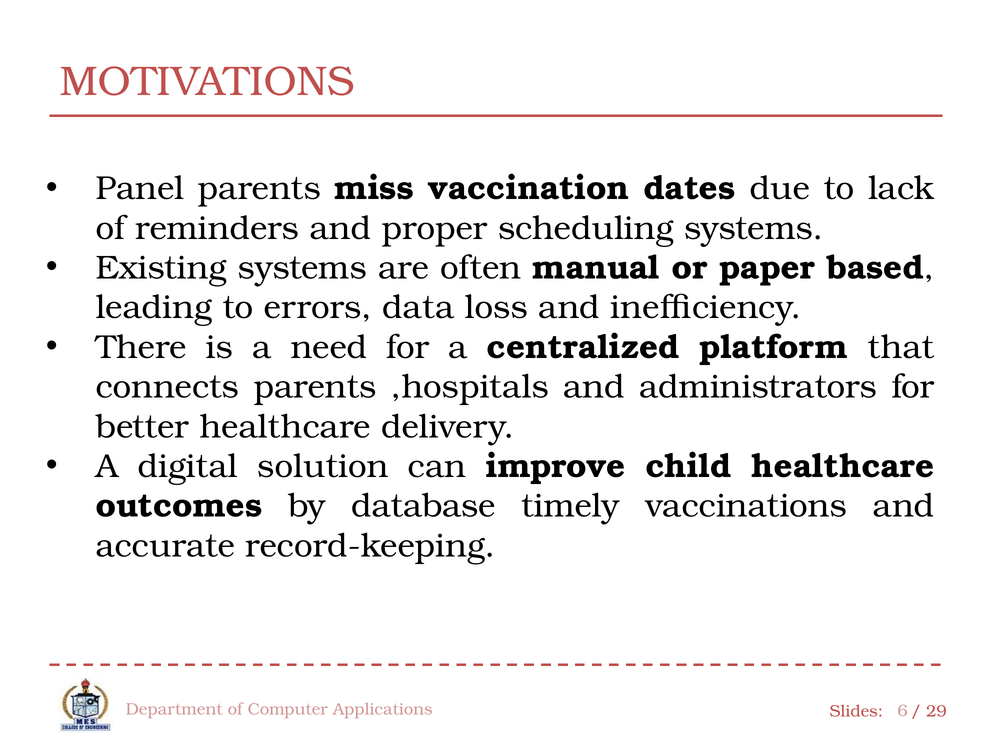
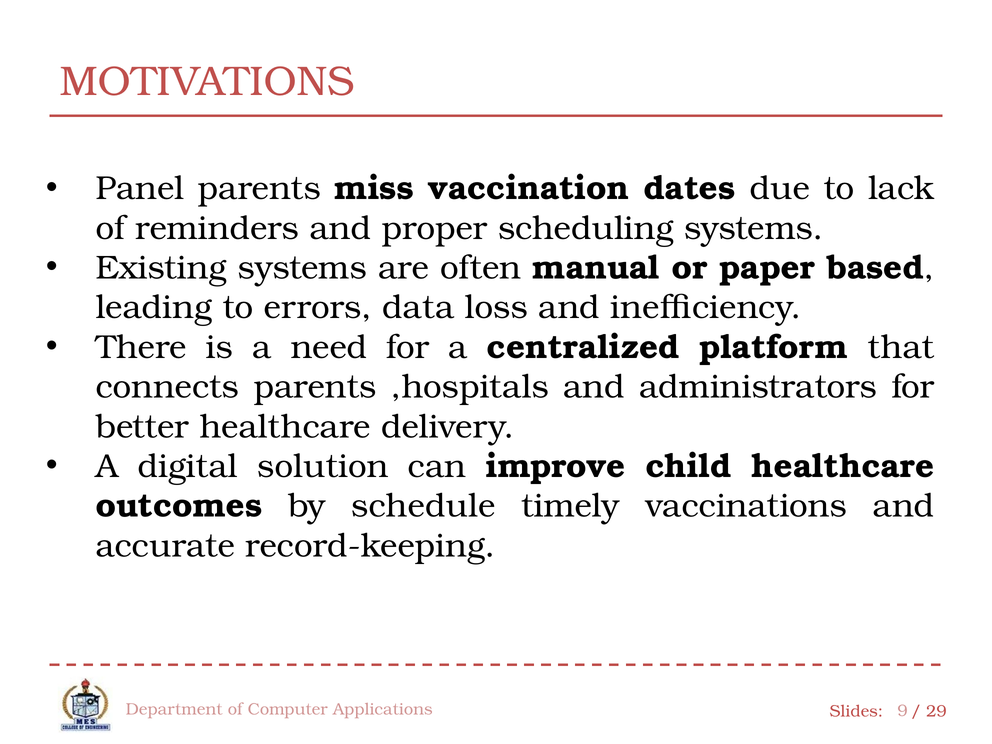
database: database -> schedule (423, 506)
6: 6 -> 9 (903, 711)
